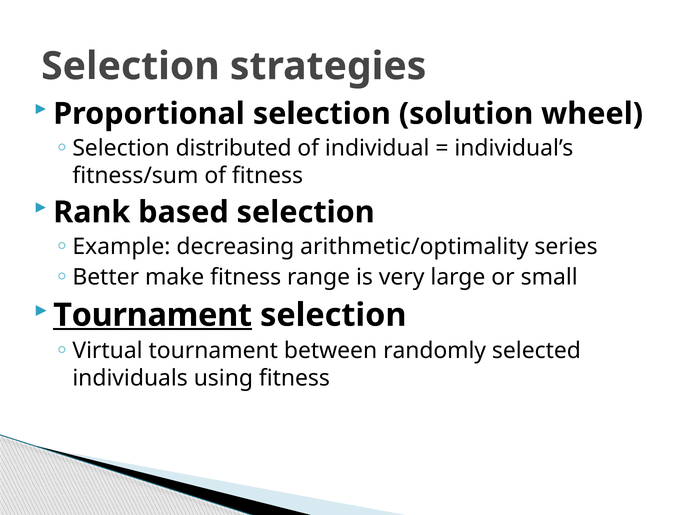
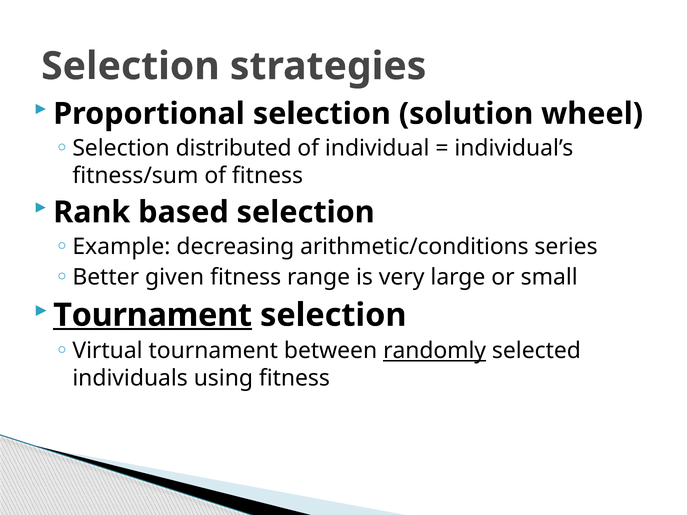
arithmetic/optimality: arithmetic/optimality -> arithmetic/conditions (414, 247)
make: make -> given (175, 278)
randomly underline: none -> present (435, 351)
